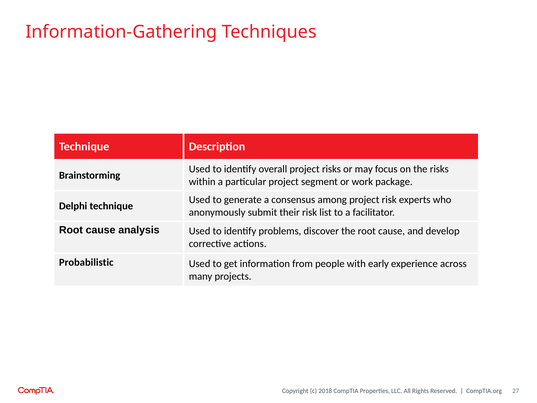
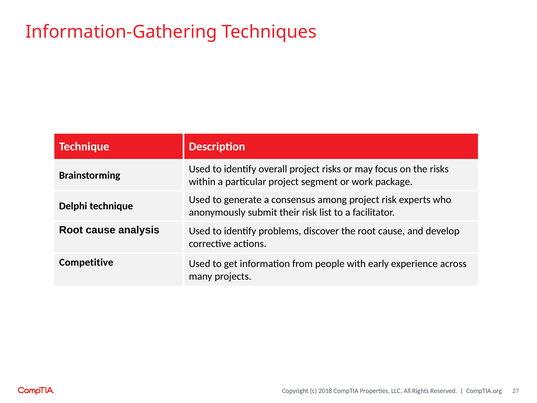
Probabilistic: Probabilistic -> Competitive (86, 262)
